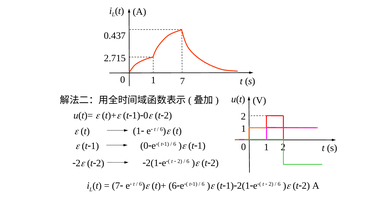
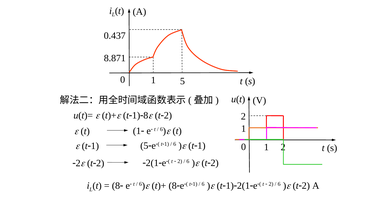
2.715: 2.715 -> 8.871 (115, 58)
7: 7 -> 5 (182, 81)
0: 0 -> 8 (146, 115)
0: 0 -> 5 (144, 146)
7: 7 -> 8 (116, 186)
t)+ 6: 6 -> 8 (173, 186)
